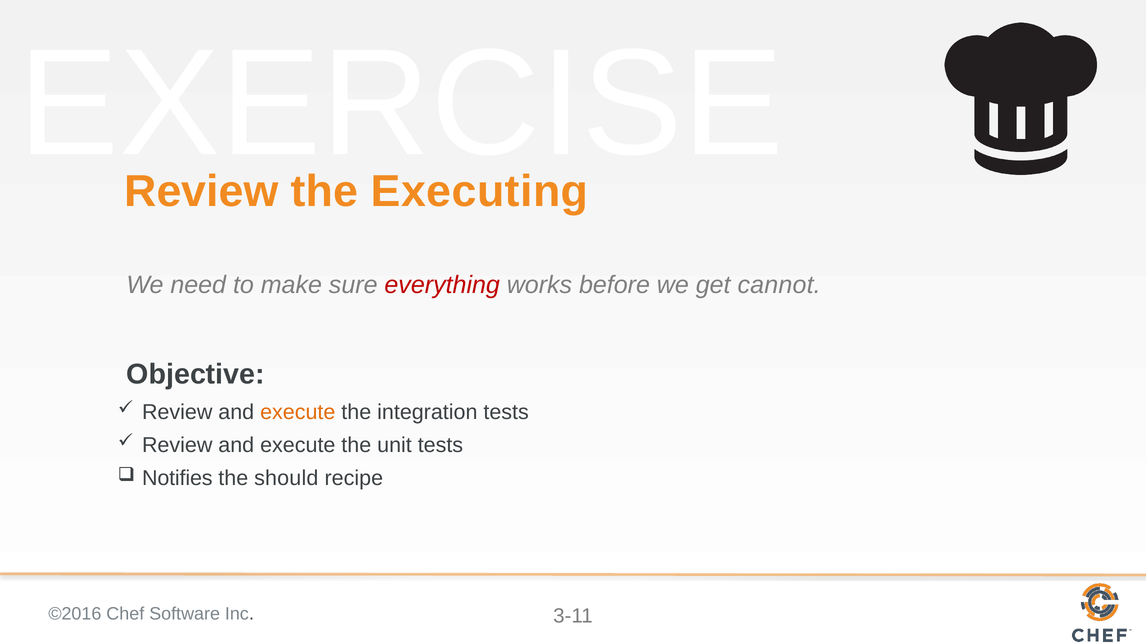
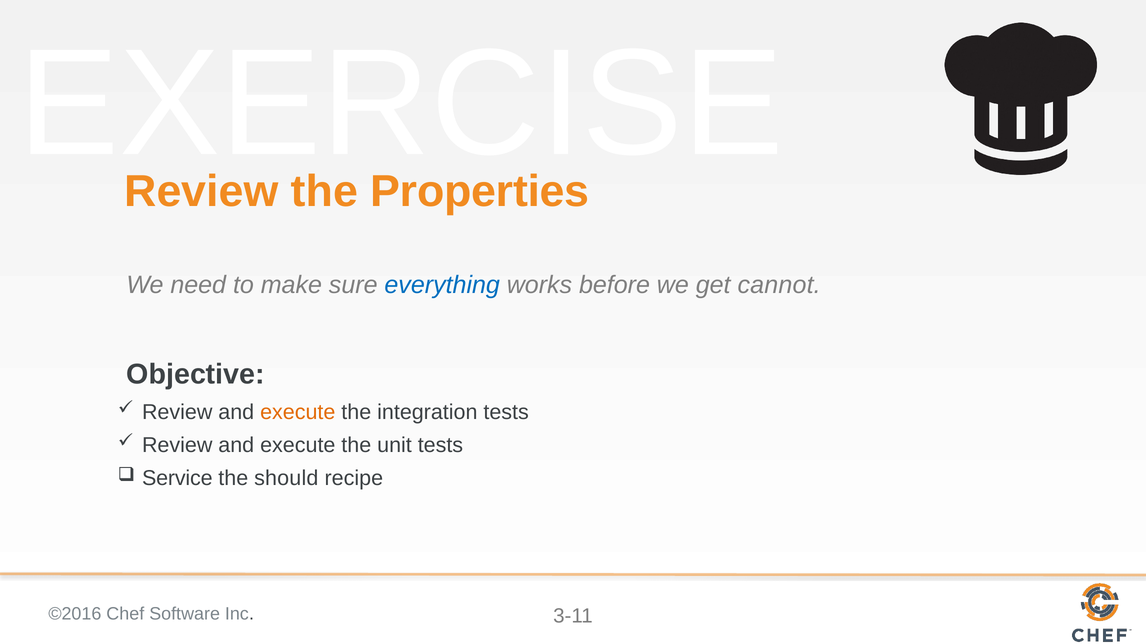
Executing: Executing -> Properties (480, 192)
everything colour: red -> blue (442, 285)
Notifies: Notifies -> Service (177, 479)
